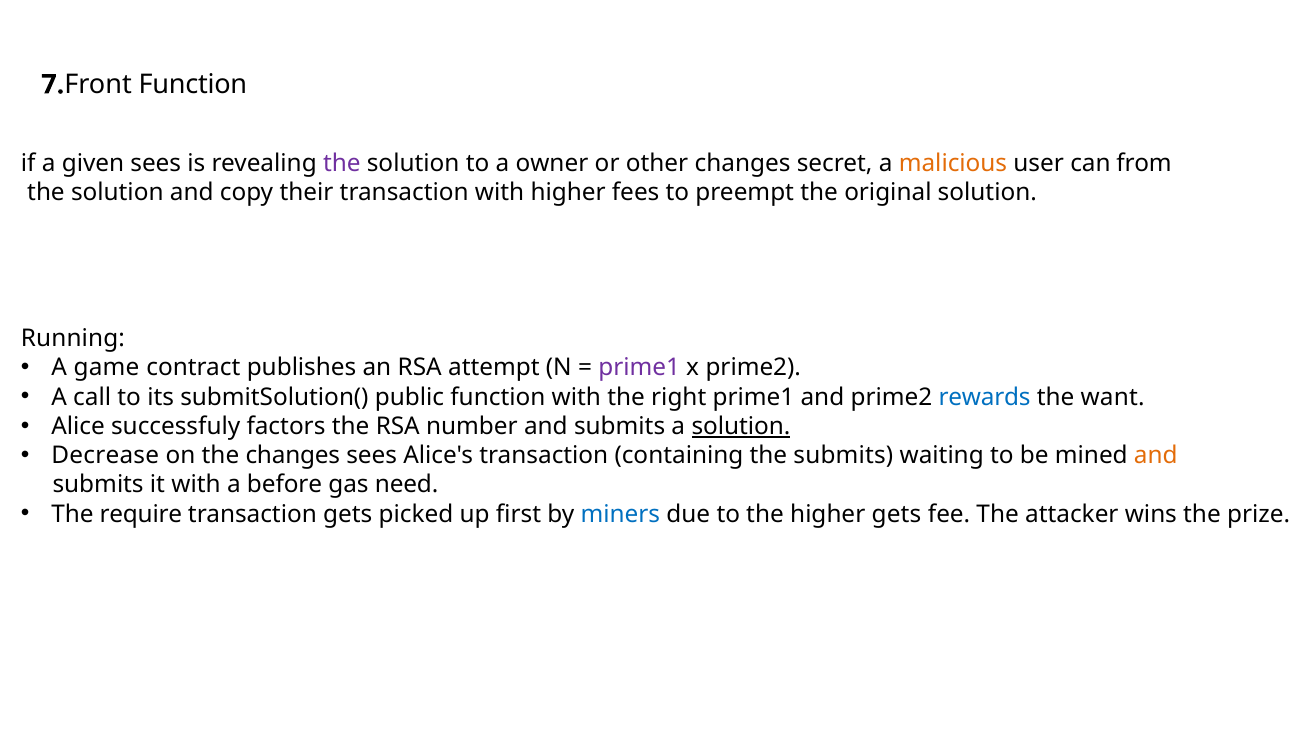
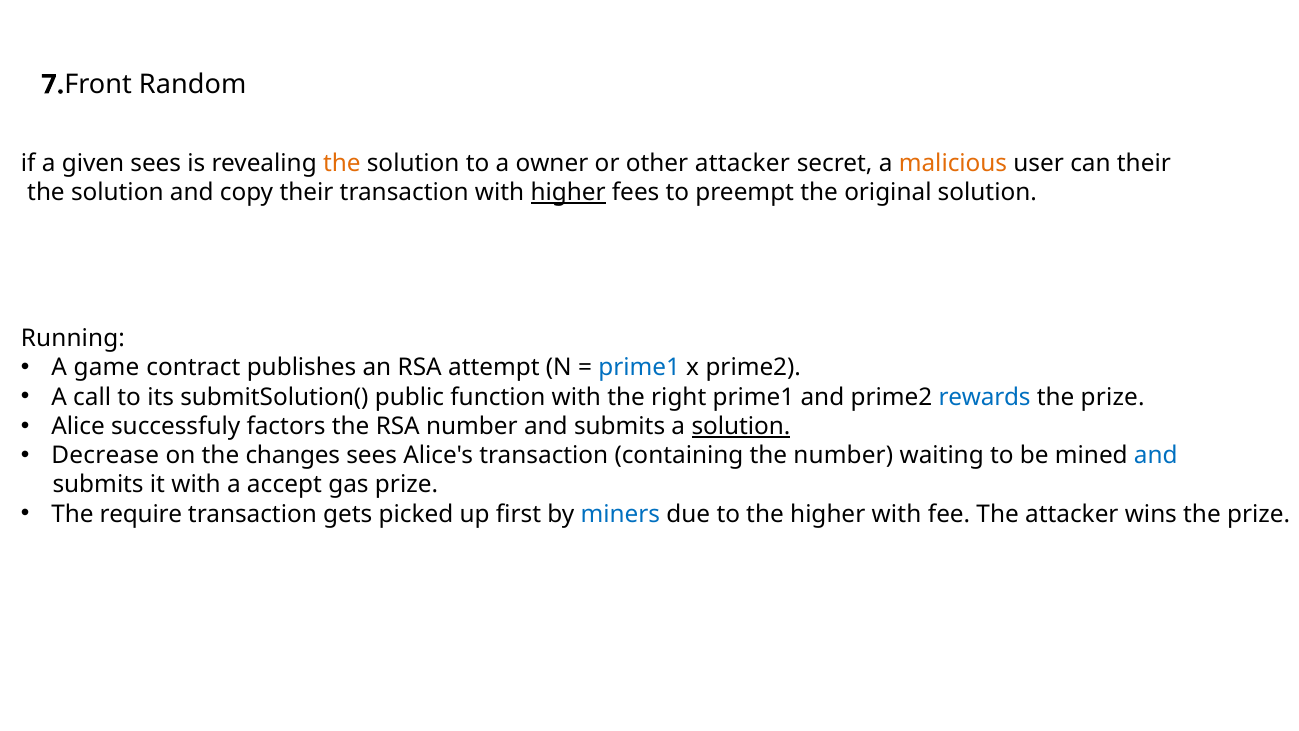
Function: Function -> Random (193, 84)
the colour: purple -> orange (342, 163)
other changes: changes -> attacker (742, 163)
can from: from -> their (1144, 163)
higher underline: none -> present (568, 192)
prime1 colour: purple -> blue (639, 368)
want: want -> prize (1113, 397)
the submits: submits -> number (843, 455)
and colour: orange -> blue (1156, 455)
before: before -> accept (284, 485)
gas need: need -> prize (407, 485)
higher gets: gets -> with (897, 514)
